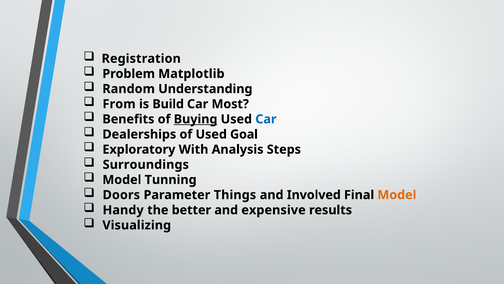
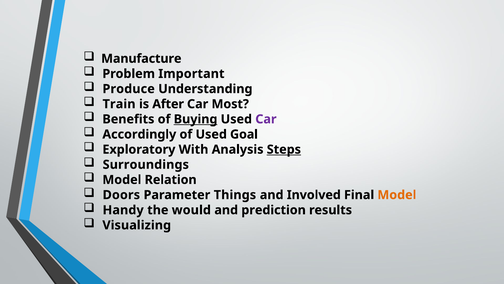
Registration: Registration -> Manufacture (141, 59)
Matplotlib: Matplotlib -> Important (191, 74)
Random: Random -> Produce (129, 89)
From: From -> Train (119, 104)
Build: Build -> After (168, 104)
Car colour: blue -> purple (266, 119)
Dealerships: Dealerships -> Accordingly (139, 134)
Steps underline: none -> present (284, 149)
Tunning: Tunning -> Relation (171, 179)
better: better -> would (191, 210)
expensive: expensive -> prediction (274, 210)
